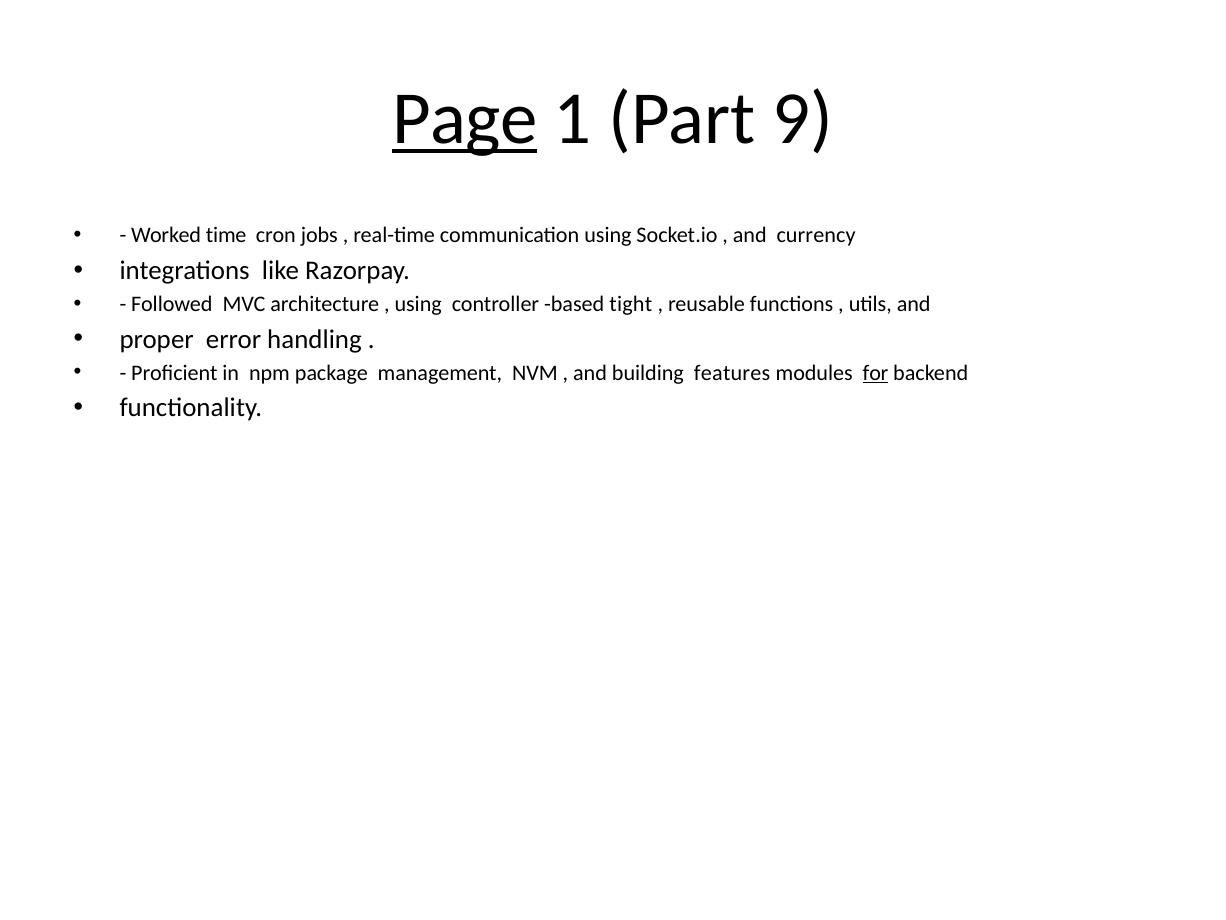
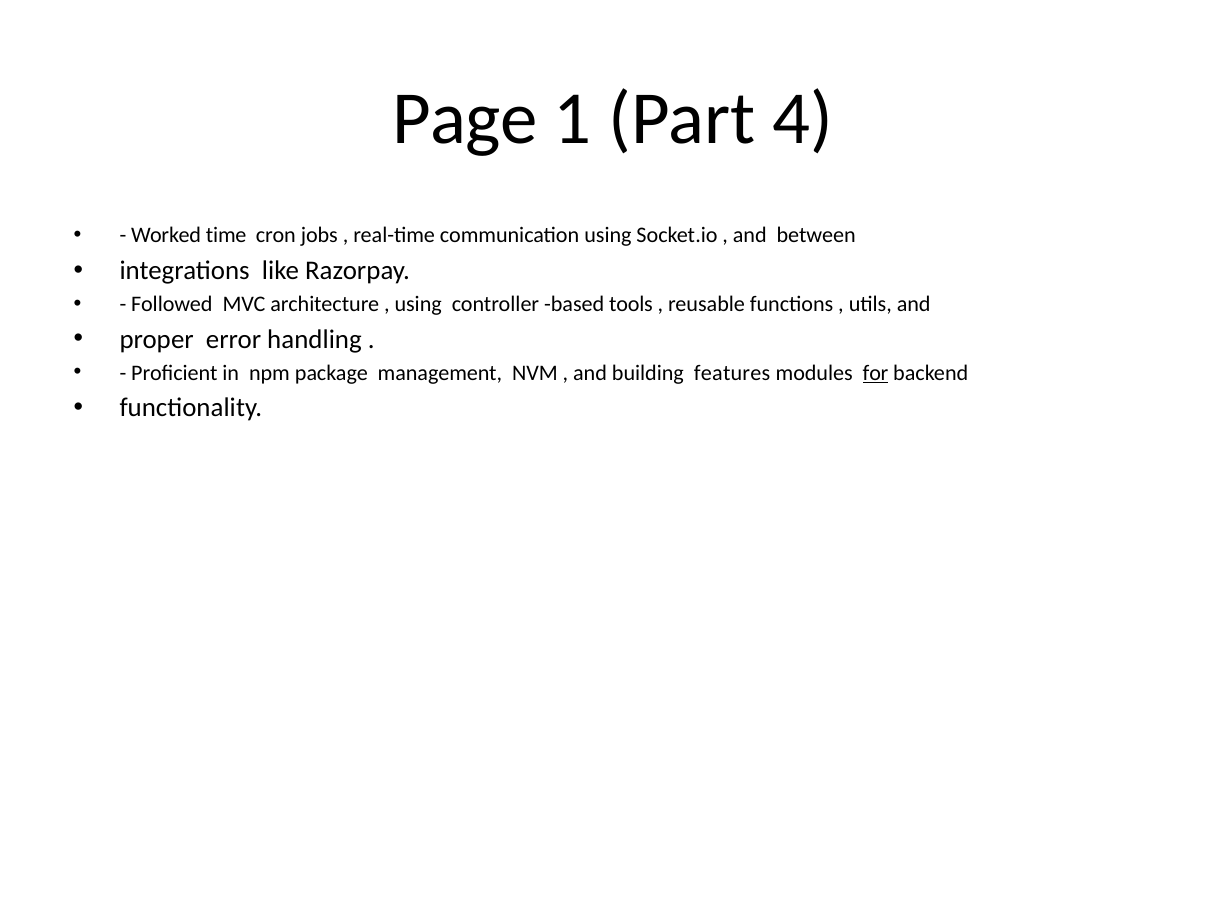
Page underline: present -> none (465, 119)
9: 9 -> 4 (803, 119)
currency: currency -> between (816, 235)
tight: tight -> tools (631, 304)
